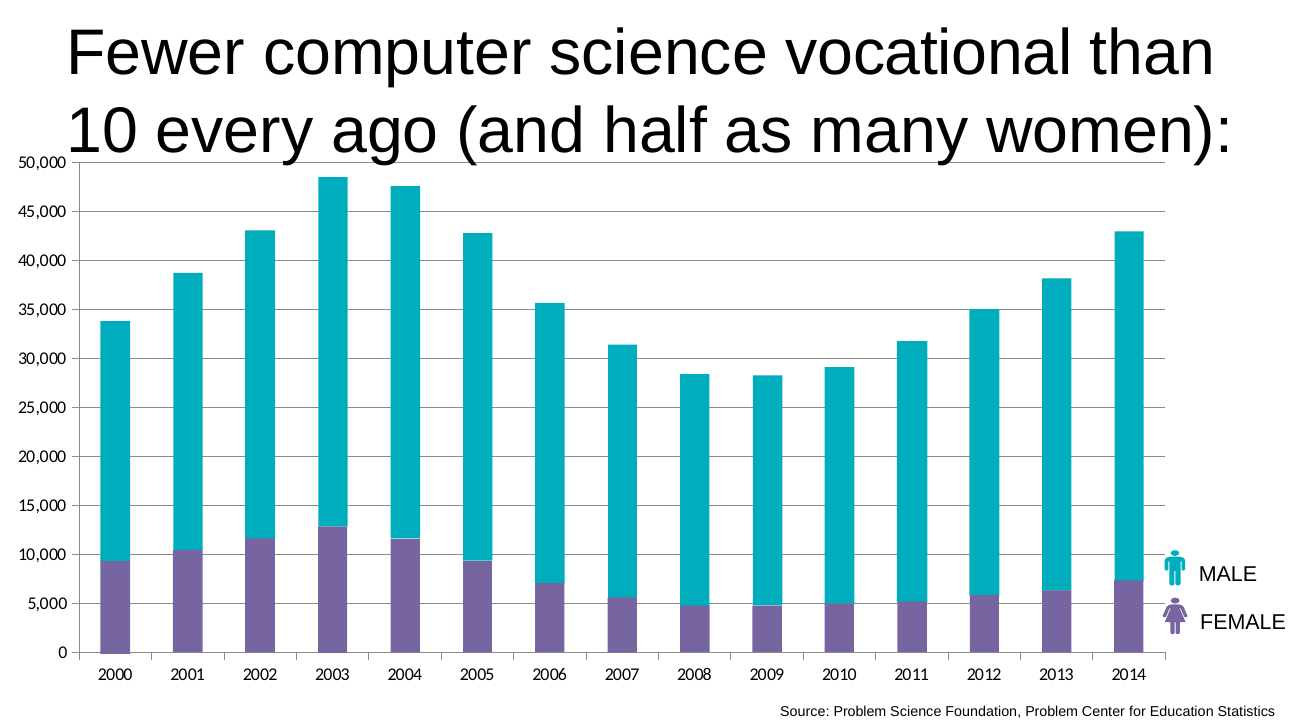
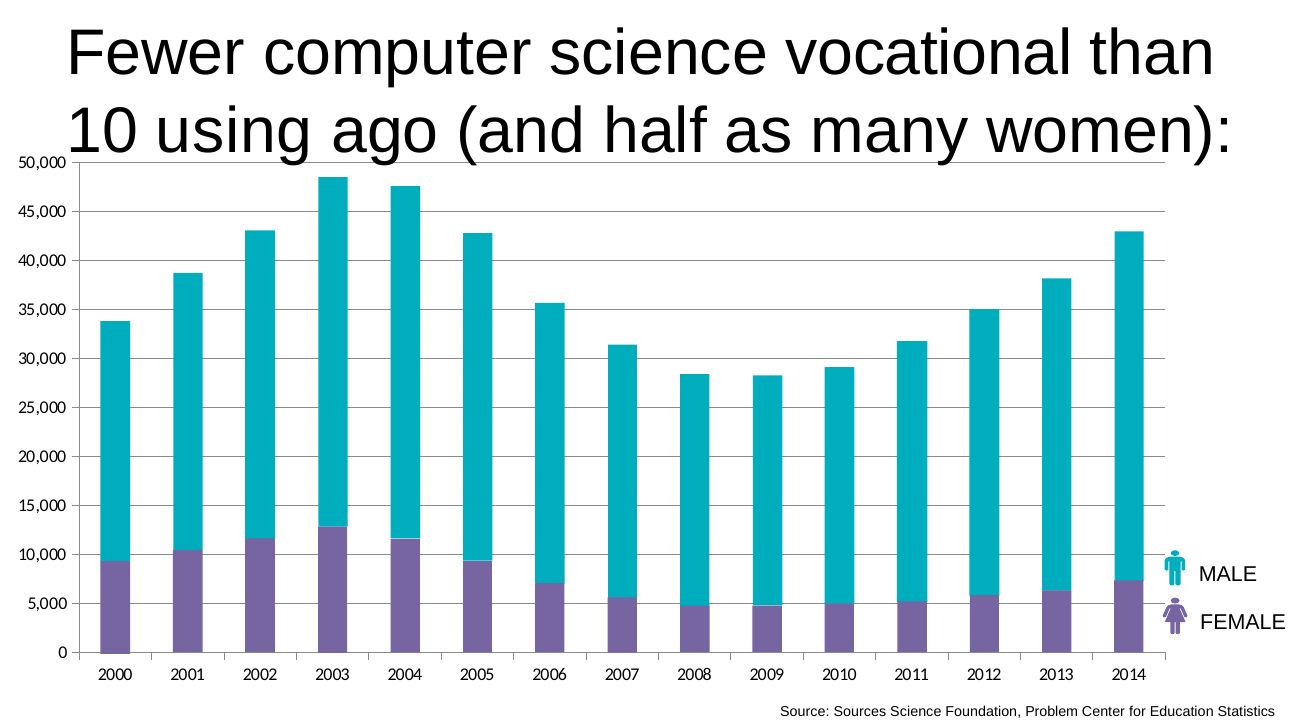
every: every -> using (234, 131)
Source Problem: Problem -> Sources (860, 712)
